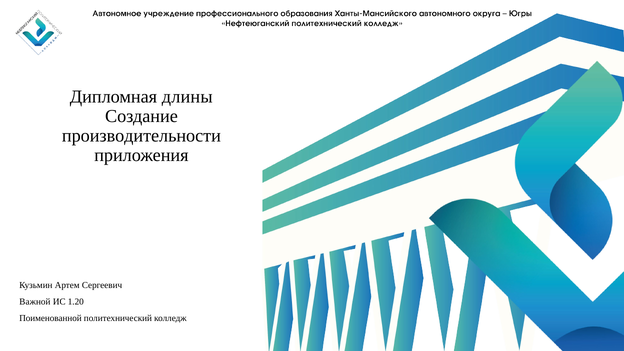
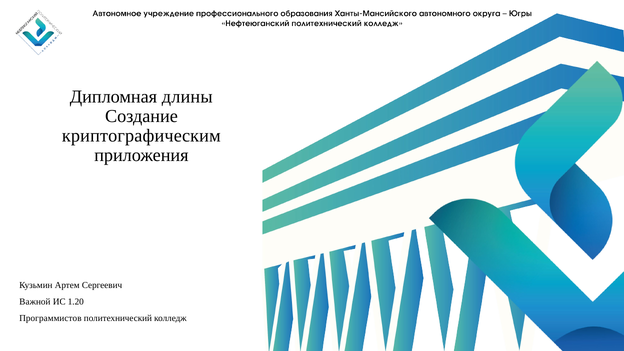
производительности: производительности -> криптографическим (141, 136)
Поименованной: Поименованной -> Программистов (50, 318)
